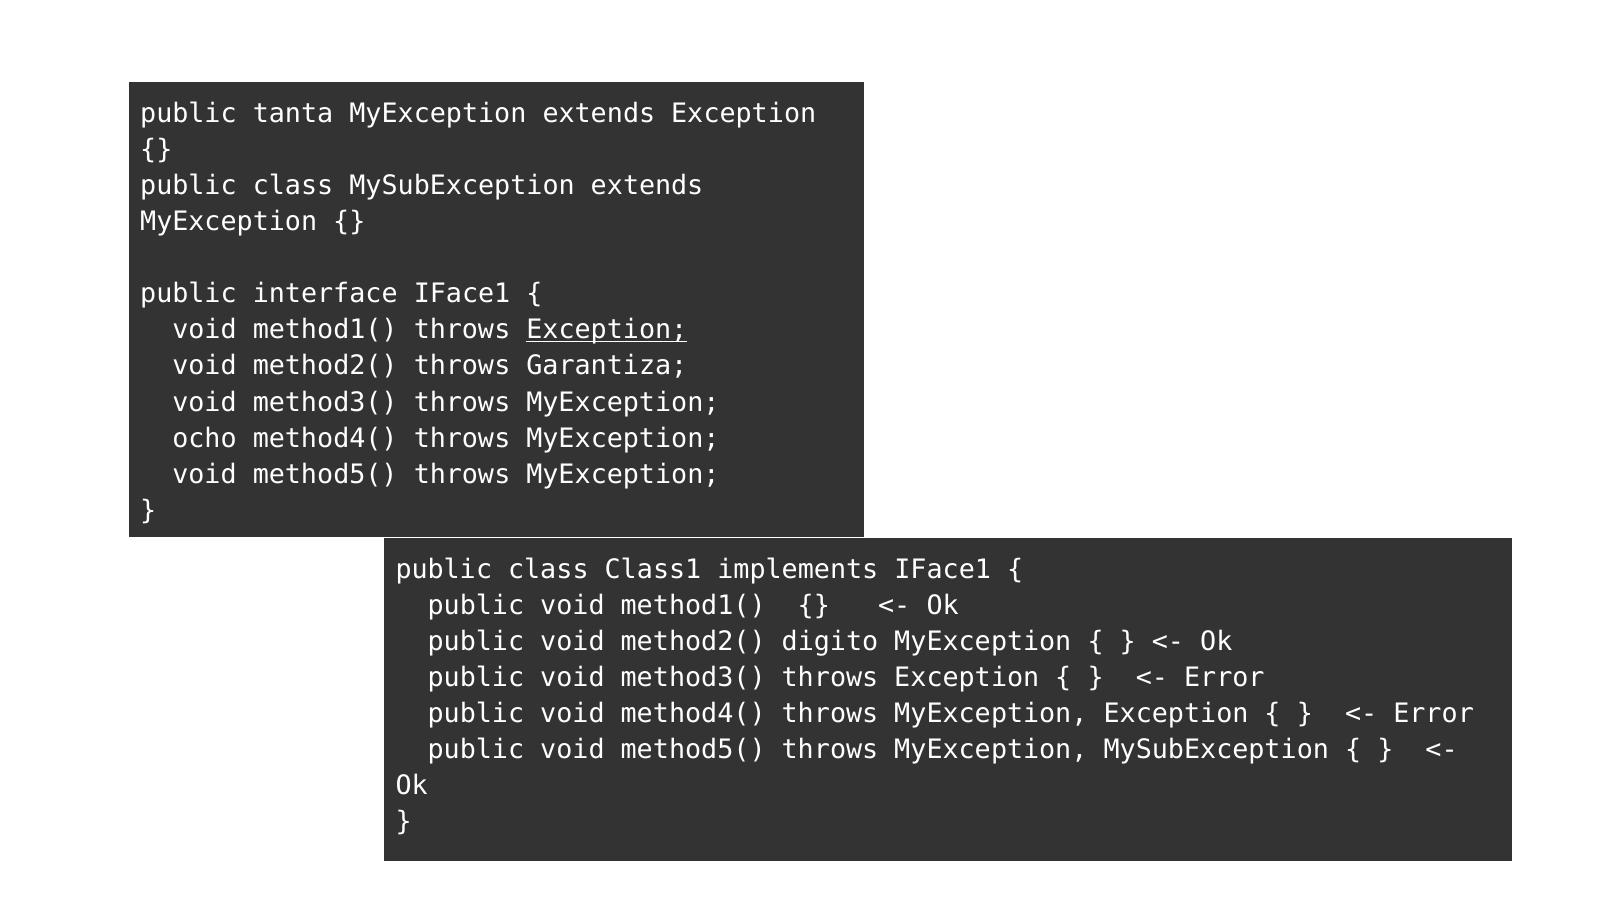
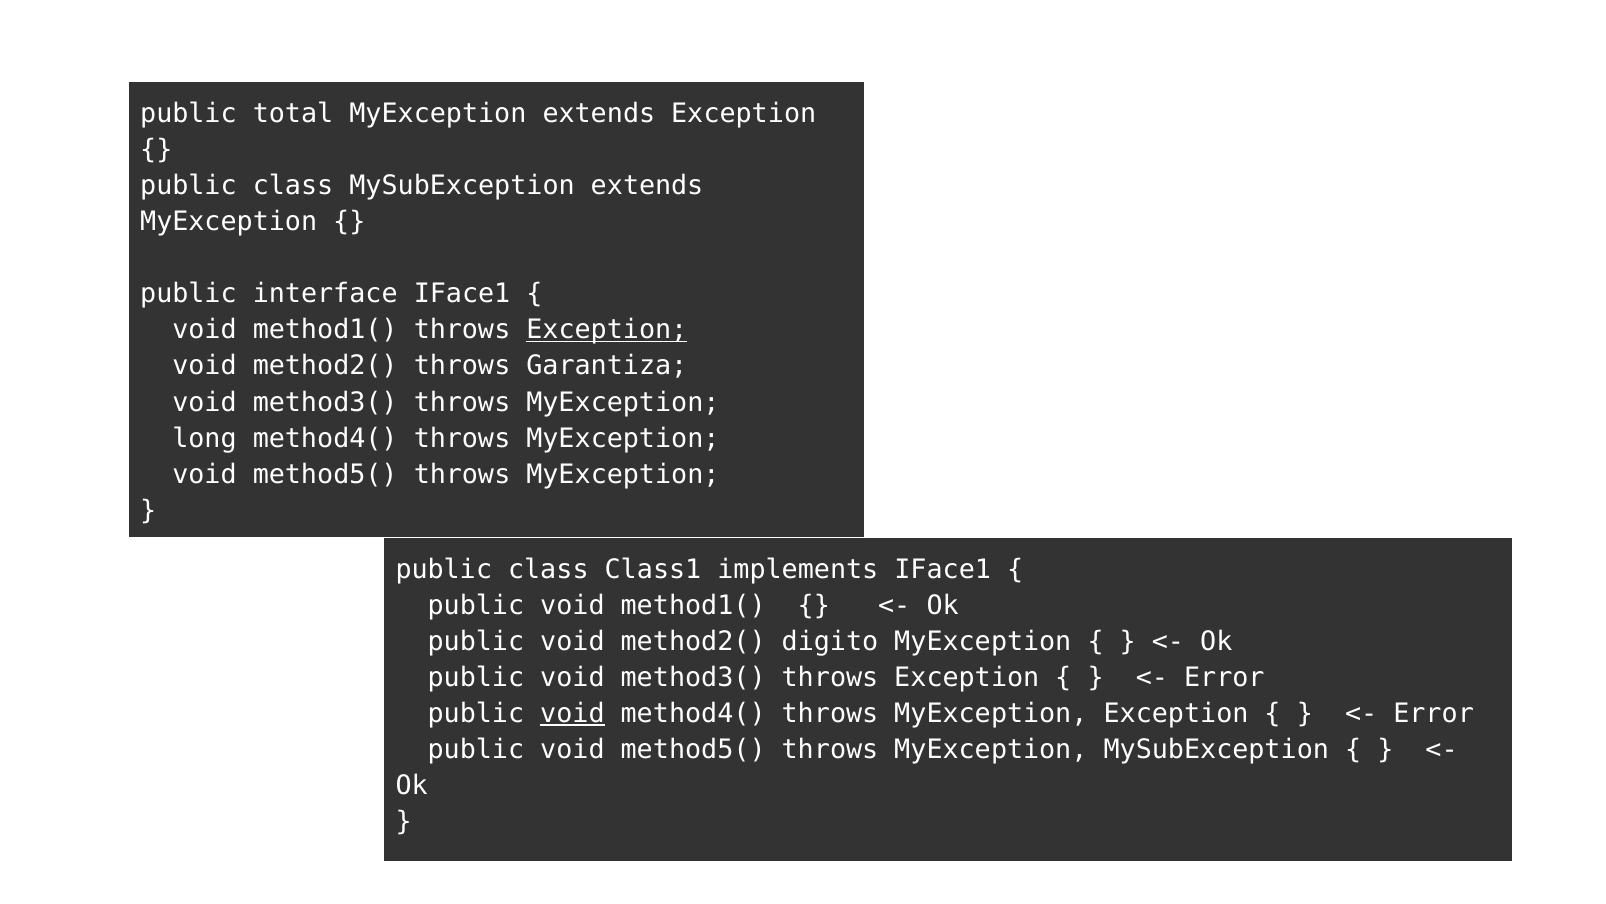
tanta: tanta -> total (293, 114)
ocho: ocho -> long (205, 438)
void underline: none -> present (572, 713)
